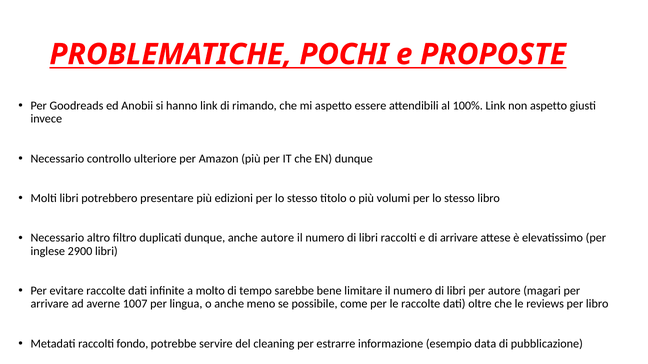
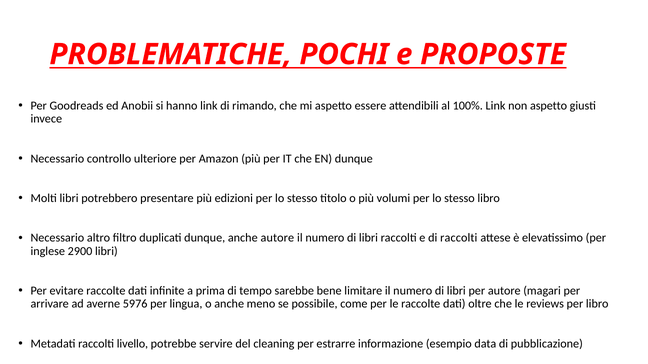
di arrivare: arrivare -> raccolti (459, 238)
molto: molto -> prima (210, 291)
1007: 1007 -> 5976 (135, 304)
fondo: fondo -> livello (132, 344)
